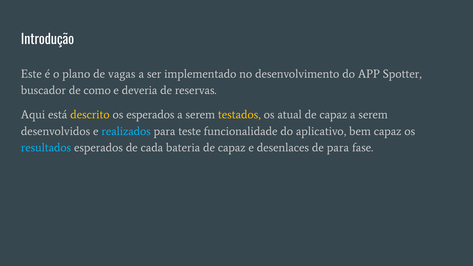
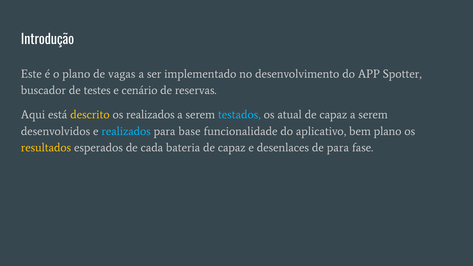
como: como -> testes (97, 90)
deveria: deveria -> cenário (140, 90)
os esperados: esperados -> realizados (150, 115)
testados colour: yellow -> light blue (239, 115)
teste: teste -> base (189, 131)
bem capaz: capaz -> plano (388, 131)
resultados colour: light blue -> yellow (46, 148)
